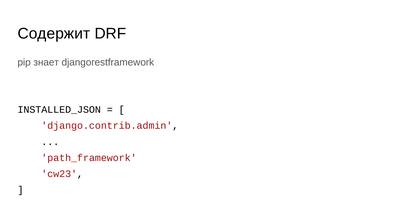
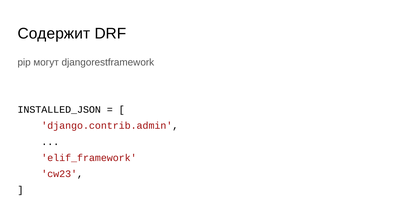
знает: знает -> могут (46, 62)
path_framework: path_framework -> elif_framework (89, 158)
